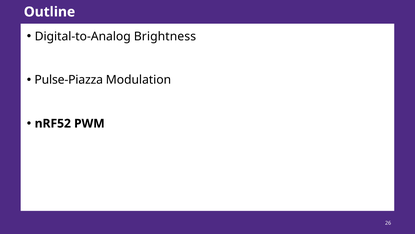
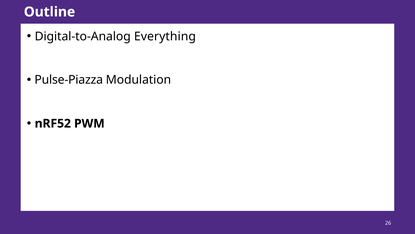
Brightness: Brightness -> Everything (165, 36)
